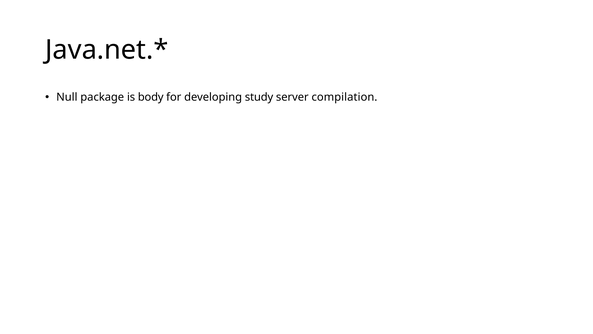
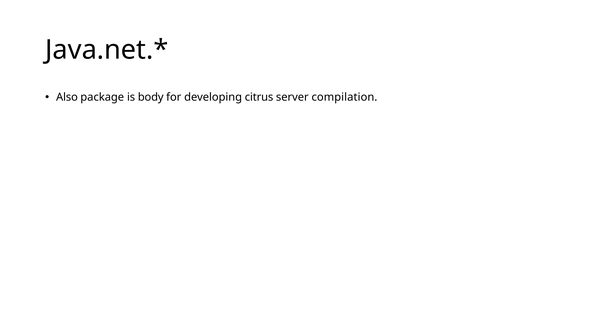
Null: Null -> Also (67, 97)
study: study -> citrus (259, 97)
